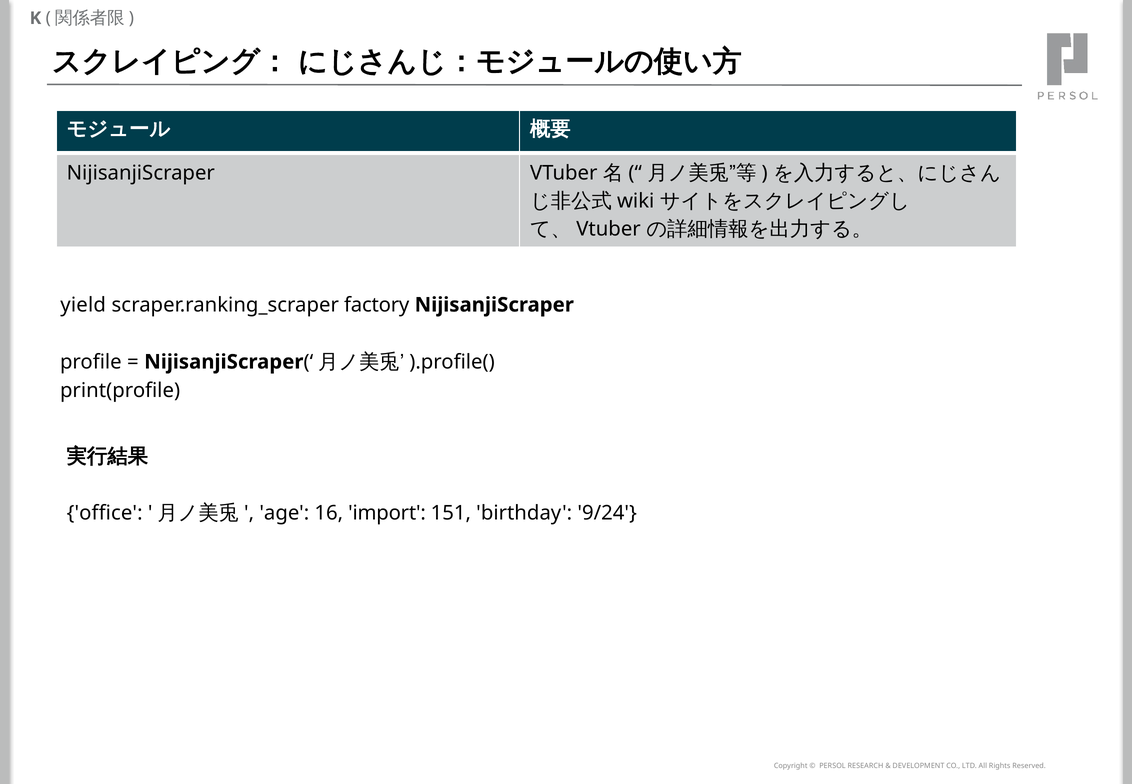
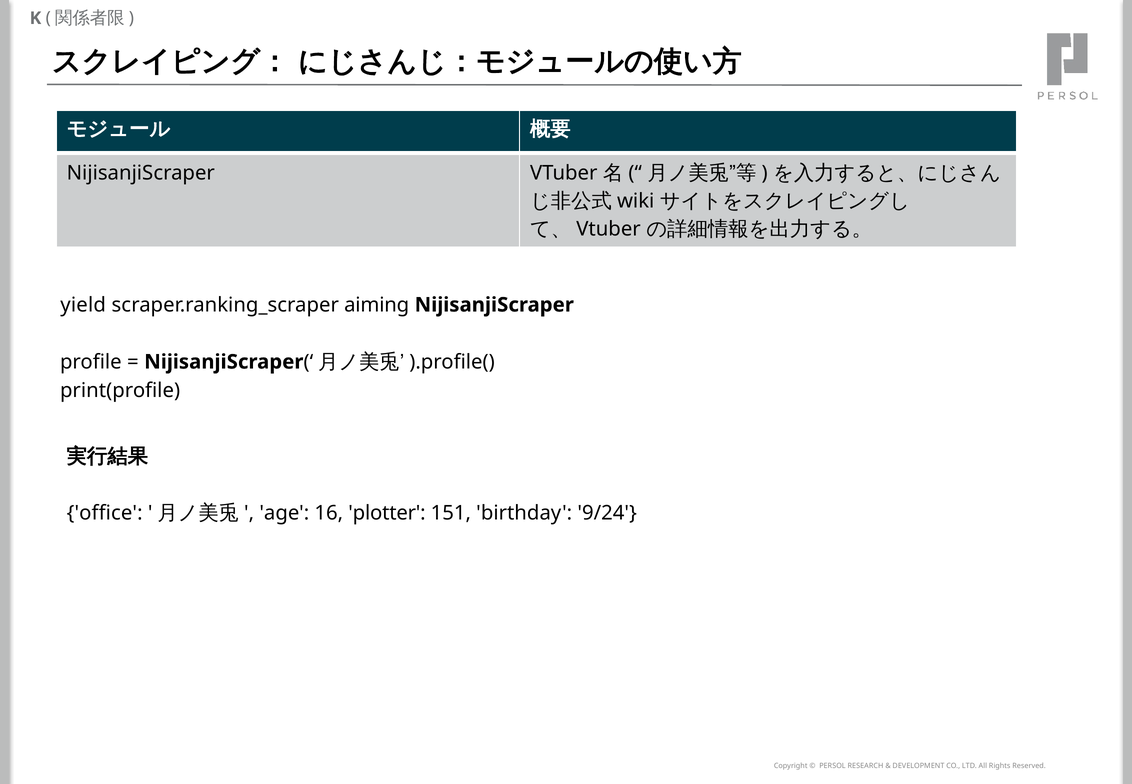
factory: factory -> aiming (377, 305)
import: import -> plotter (387, 513)
